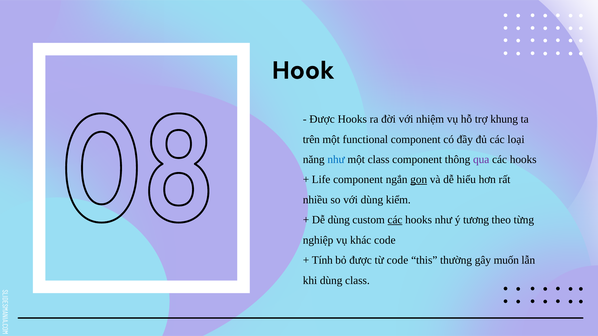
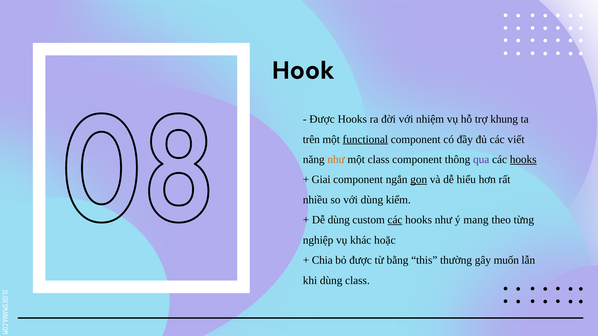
functional underline: none -> present (365, 139)
loại: loại -> viết (516, 139)
như colour: blue -> orange (336, 160)
hooks underline: none -> present (523, 160)
Life: Life -> Giai (321, 180)
tương: tương -> mang (476, 220)
khác code: code -> hoặc (385, 240)
Tính: Tính -> Chia (322, 261)
từ code: code -> bằng (398, 261)
